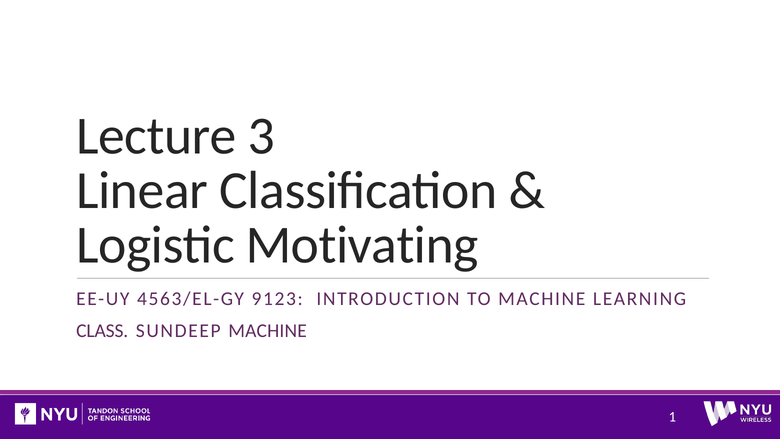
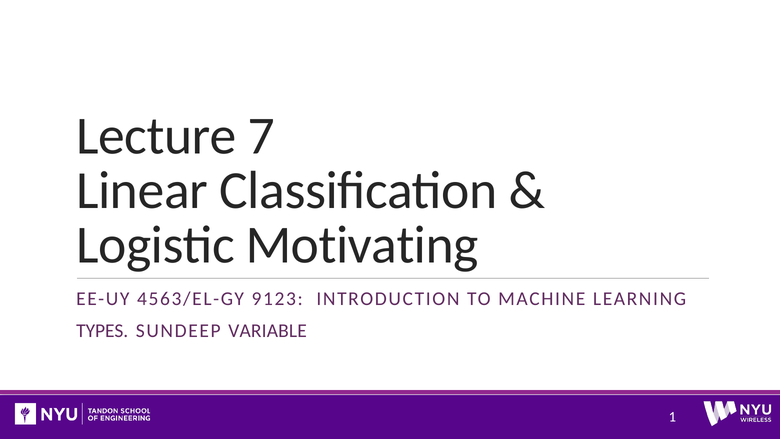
3: 3 -> 7 (261, 136)
CLASS: CLASS -> TYPES (102, 331)
SUNDEEP MACHINE: MACHINE -> VARIABLE (268, 331)
